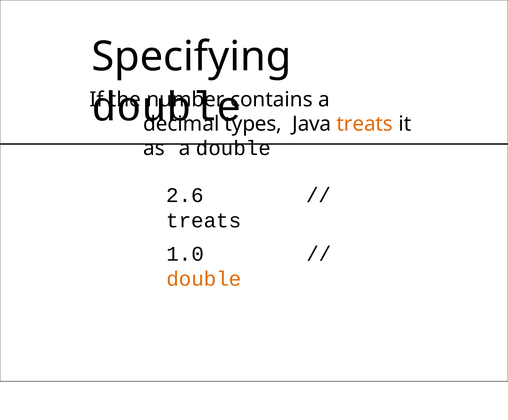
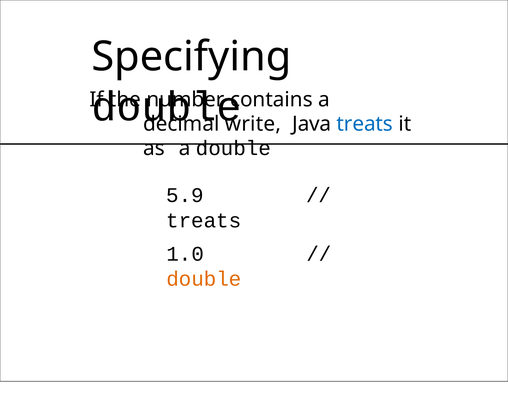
types: types -> write (253, 124)
treats colour: orange -> blue (365, 124)
2.6: 2.6 -> 5.9 (185, 195)
